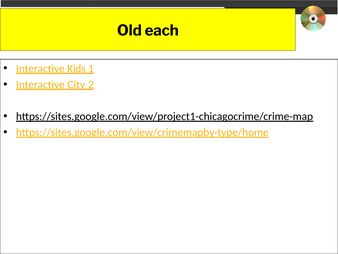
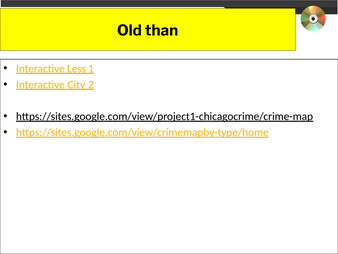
each: each -> than (162, 30)
Kids: Kids -> Less (76, 68)
